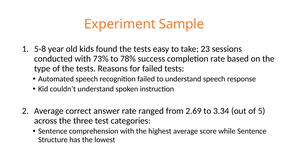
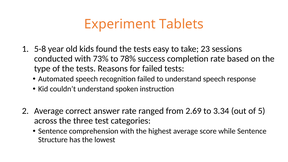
Sample: Sample -> Tablets (181, 24)
